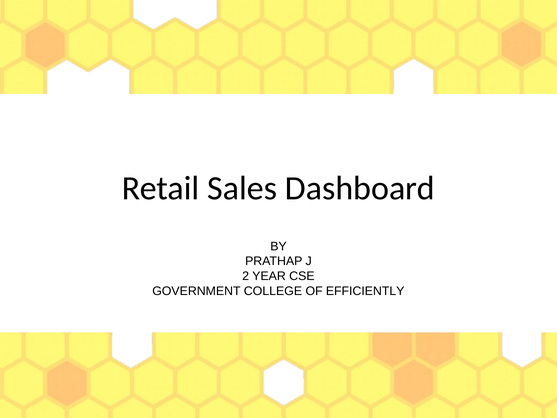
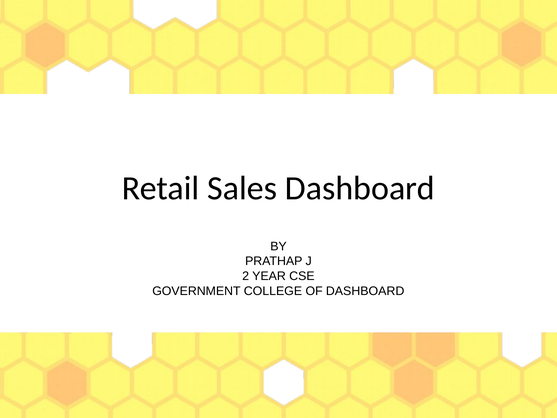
OF EFFICIENTLY: EFFICIENTLY -> DASHBOARD (365, 291)
